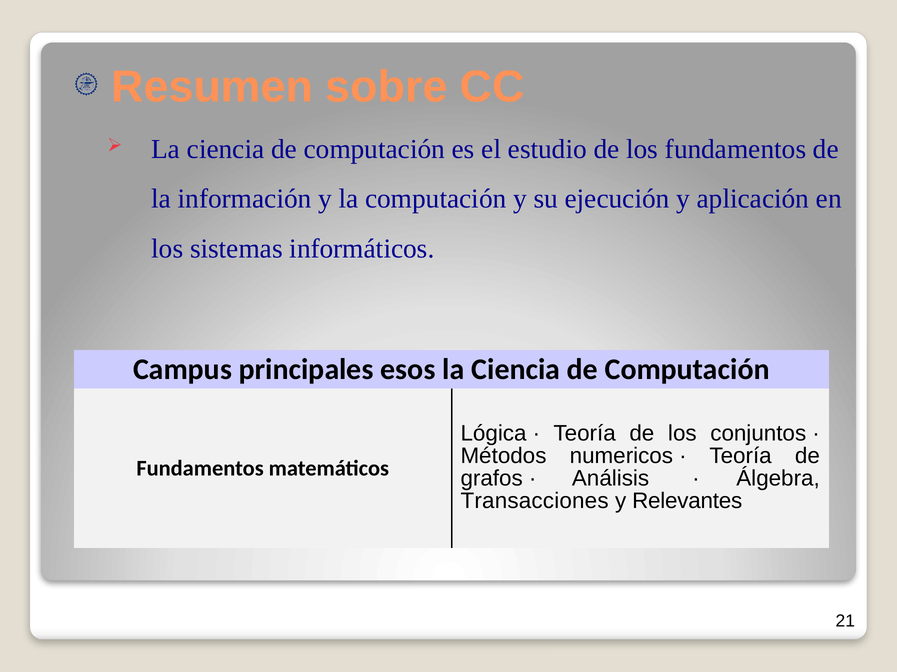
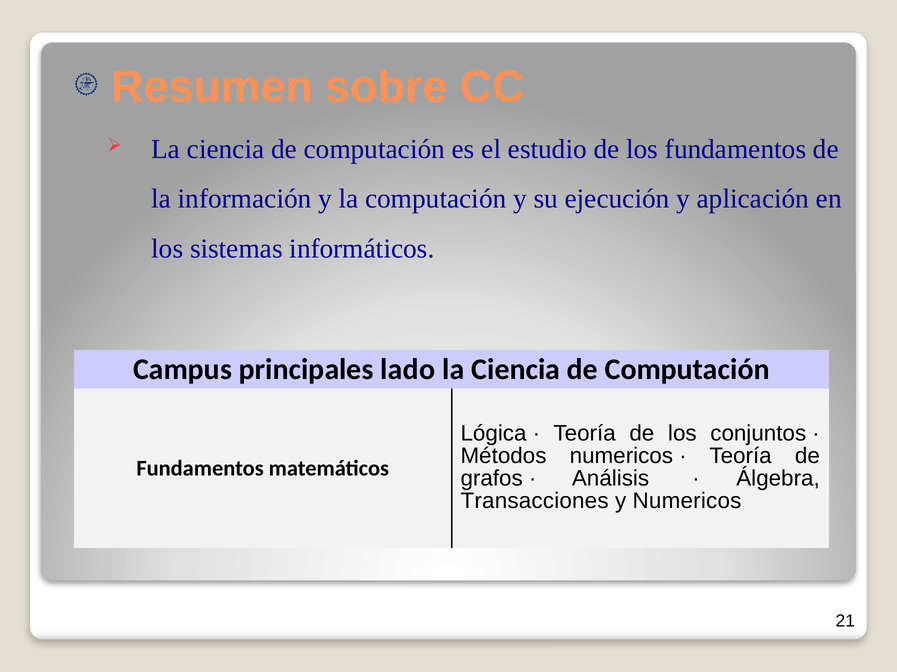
esos: esos -> lado (408, 370)
Relevantes: Relevantes -> Numericos (687, 501)
